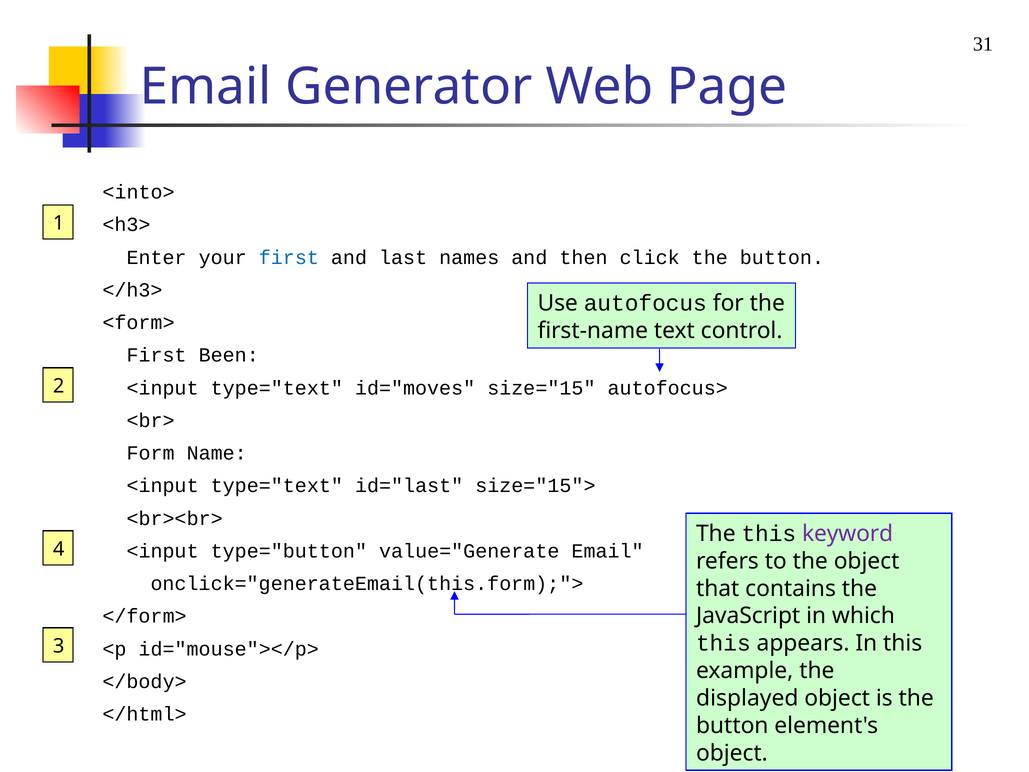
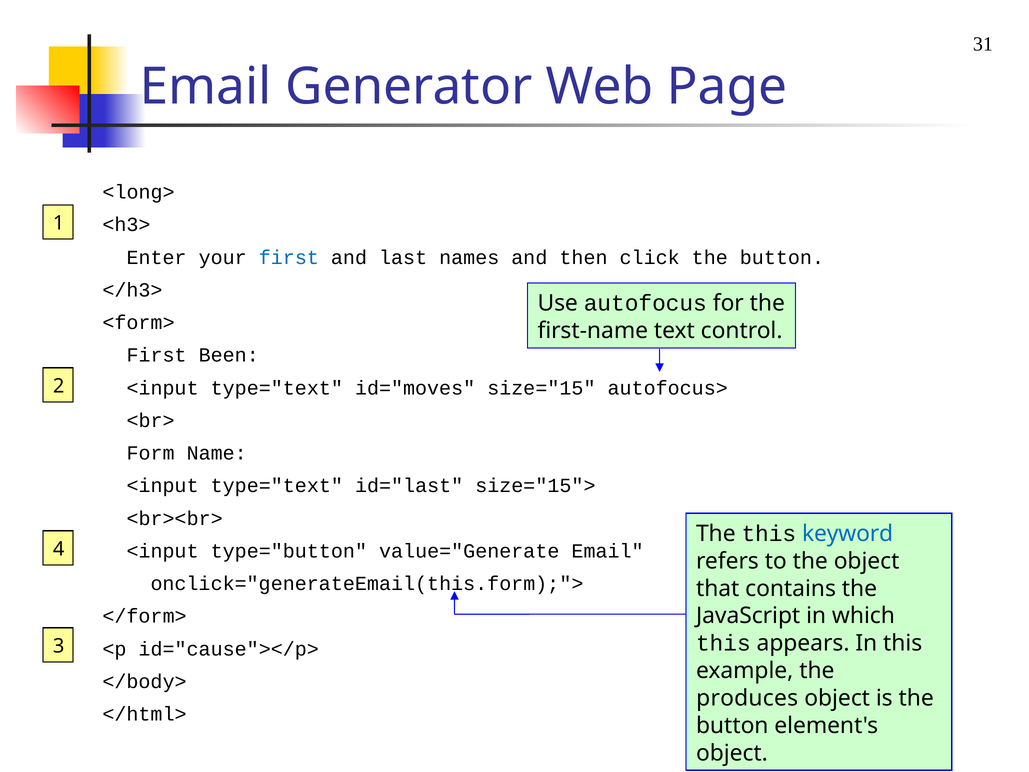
<into>: <into> -> <long> (139, 192)
keyword colour: purple -> blue (848, 533)
id="mouse"></p>: id="mouse"></p> -> id="cause"></p> (229, 649)
displayed: displayed -> produces (747, 698)
